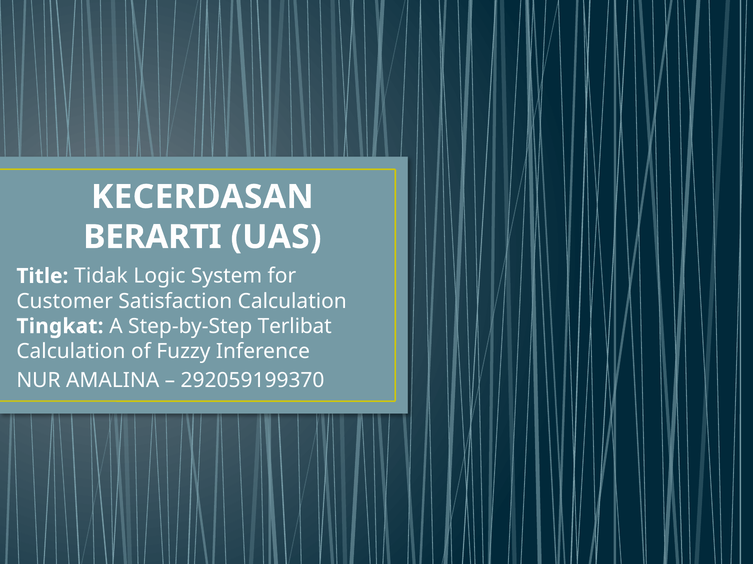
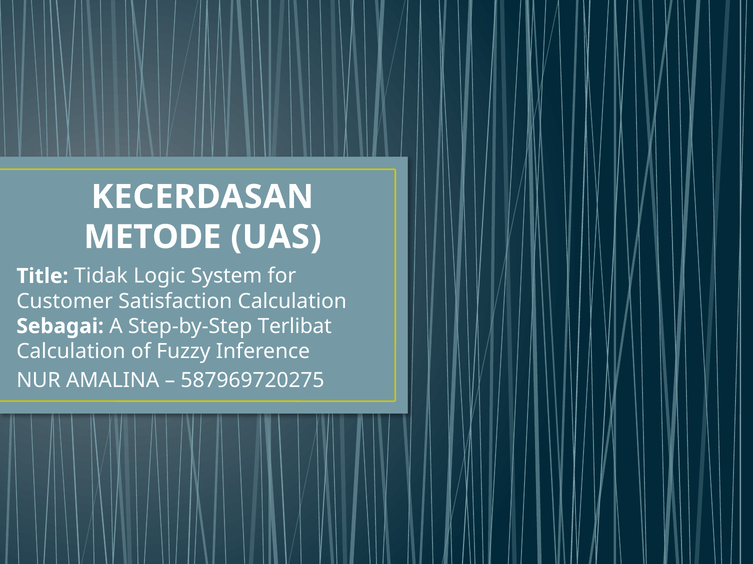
BERARTI: BERARTI -> METODE (152, 237)
Tingkat: Tingkat -> Sebagai (60, 327)
292059199370: 292059199370 -> 587969720275 (253, 381)
